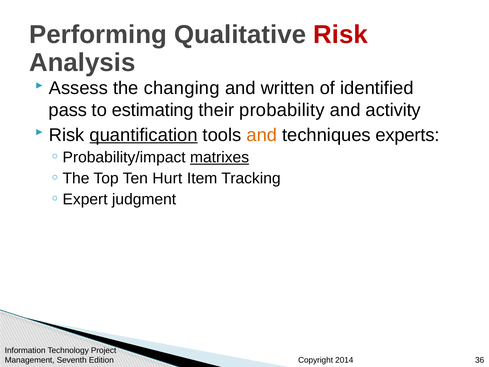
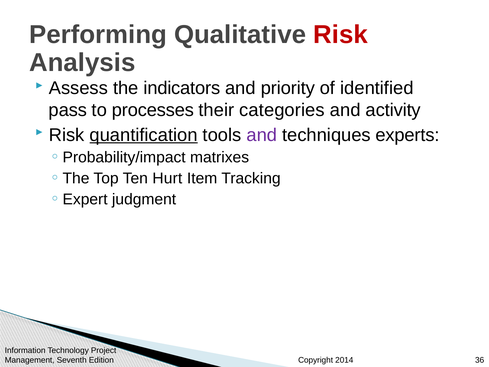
changing: changing -> indicators (182, 88)
written: written -> priority (288, 88)
estimating: estimating -> processes (153, 110)
probability: probability -> categories (282, 110)
and colour: orange -> purple (262, 135)
matrixes underline: present -> none (220, 157)
